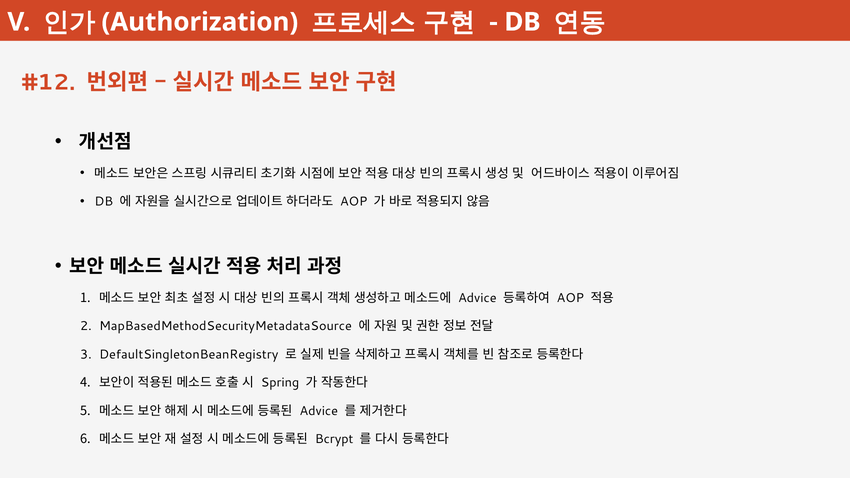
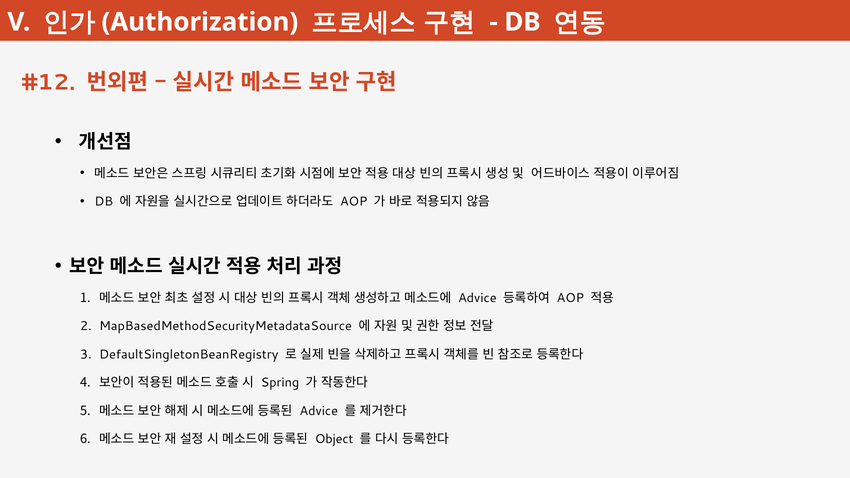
Bcrypt: Bcrypt -> Object (334, 439)
